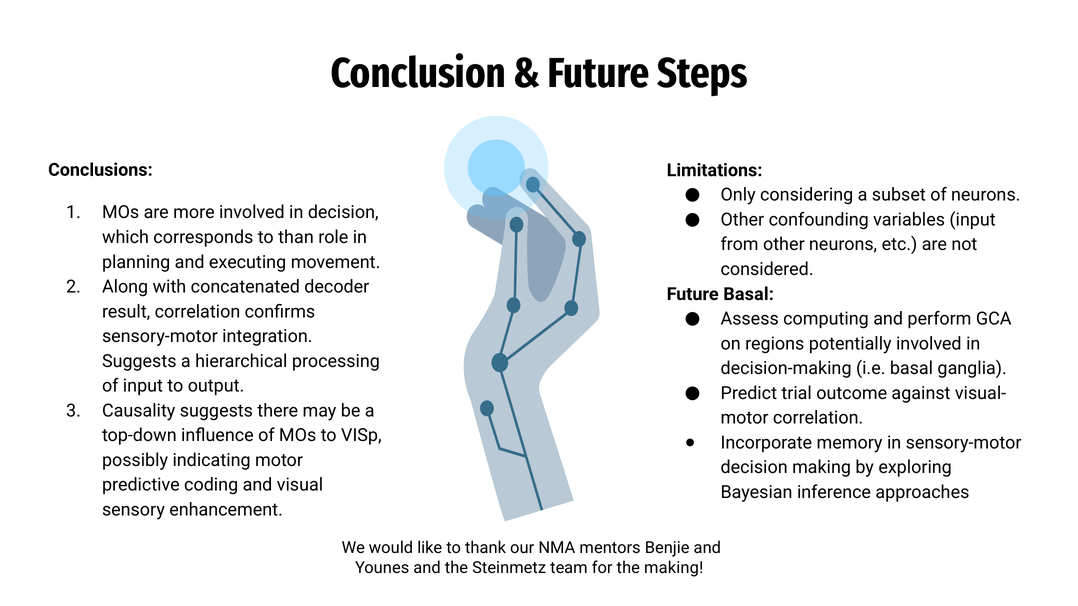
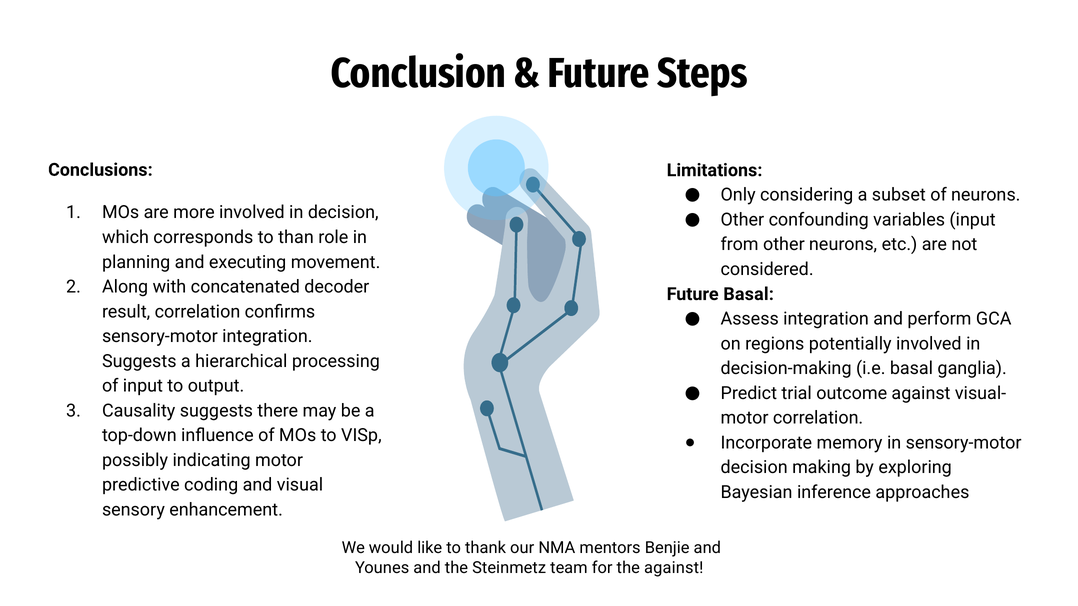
Assess computing: computing -> integration (826, 319)
the making: making -> against (674, 568)
